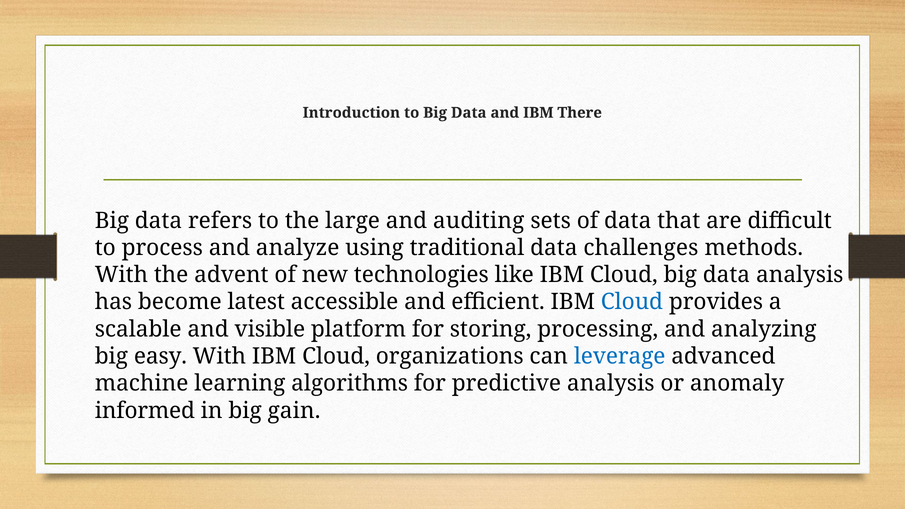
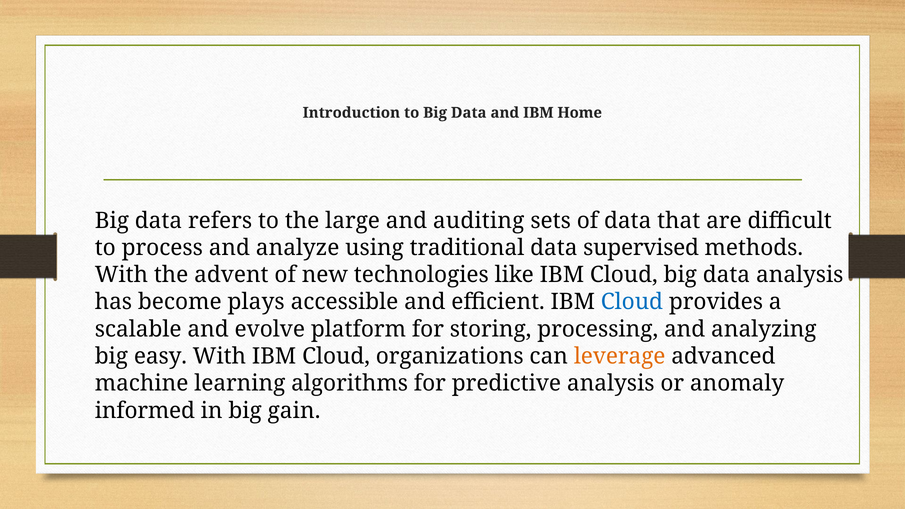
There: There -> Home (580, 113)
challenges: challenges -> supervised (641, 248)
latest: latest -> plays (256, 302)
visible: visible -> evolve (270, 329)
leverage colour: blue -> orange (620, 356)
